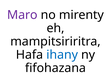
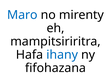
Maro colour: purple -> blue (22, 15)
